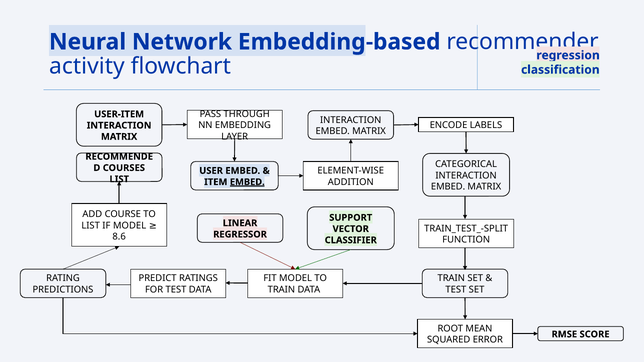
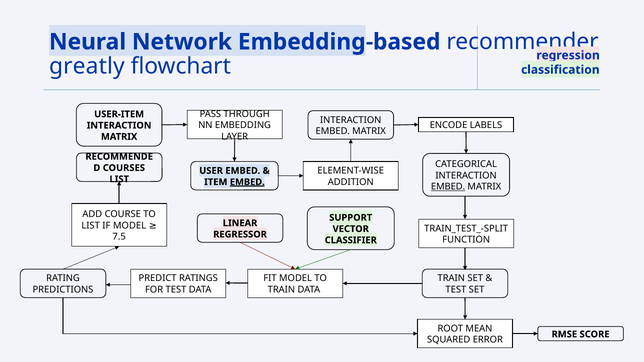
activity: activity -> greatly (87, 67)
EMBED underline: none -> present (448, 187)
8.6: 8.6 -> 7.5 (119, 237)
